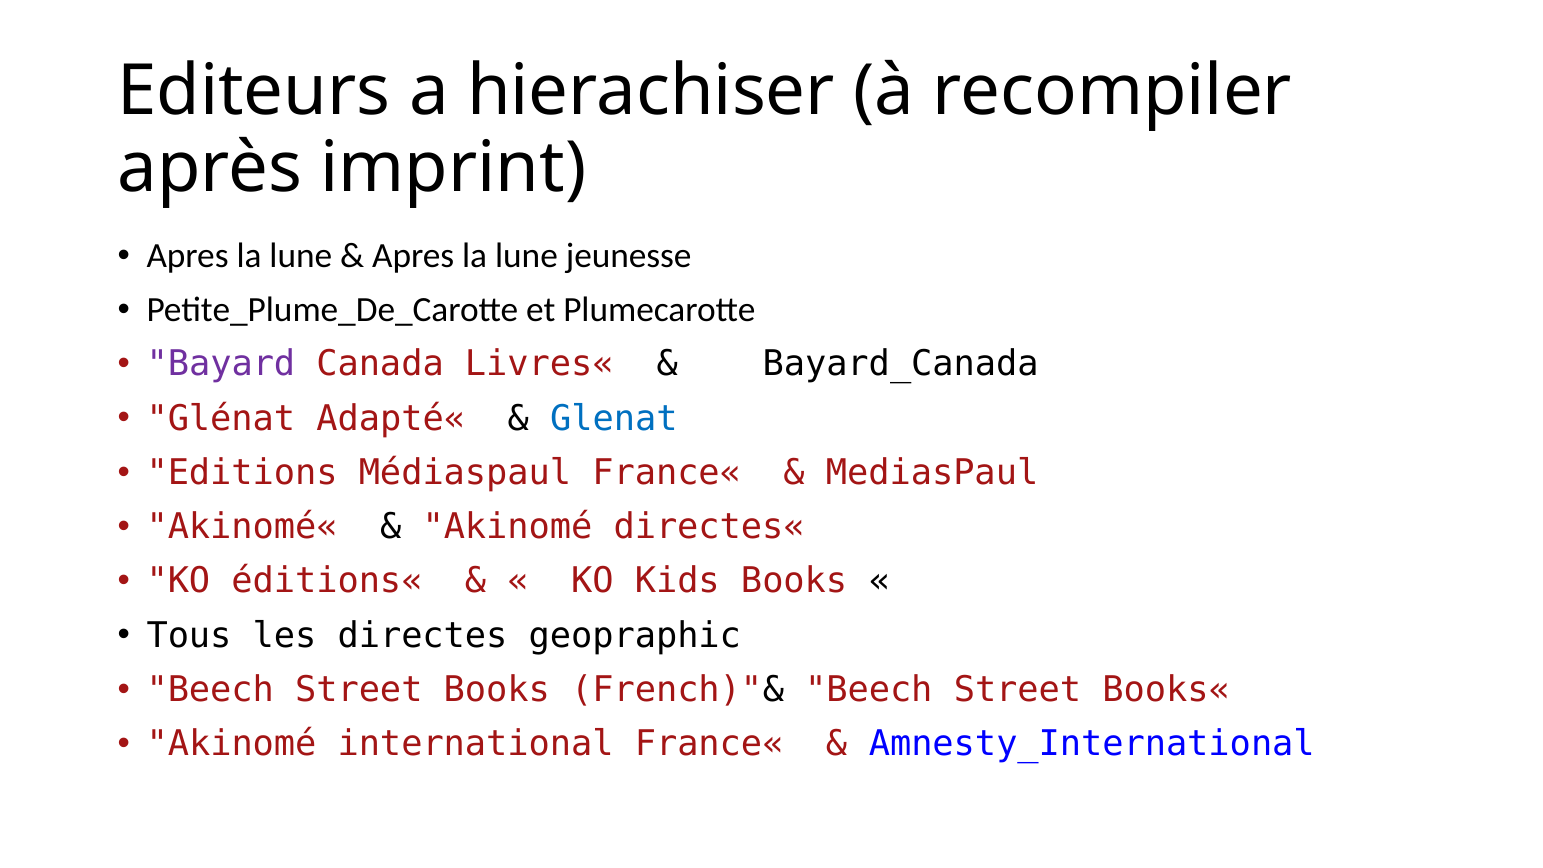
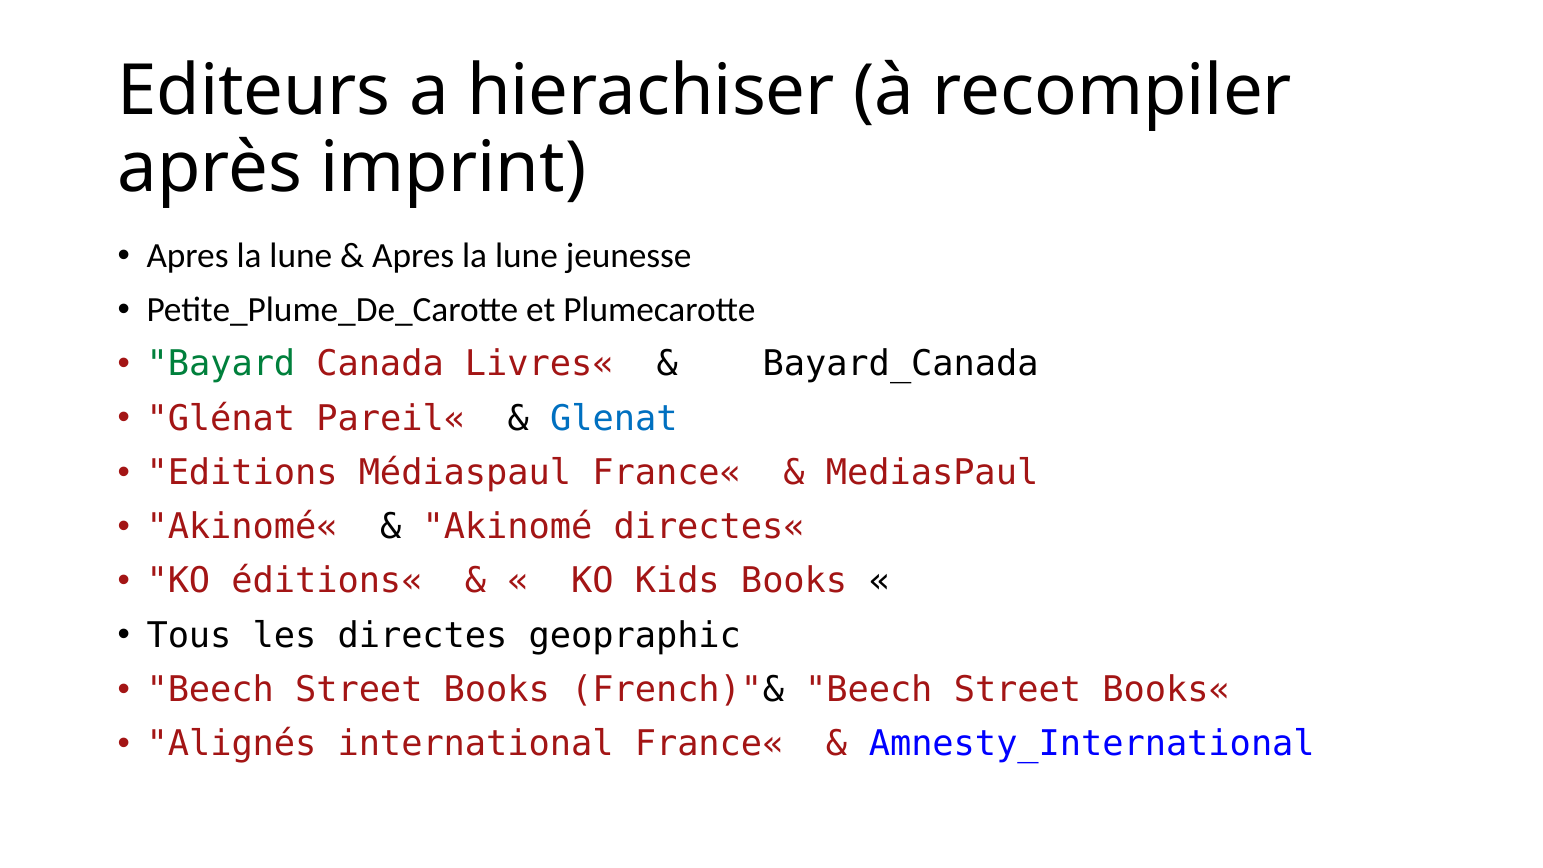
Bayard colour: purple -> green (221, 364)
Adapté«: Adapté« -> Pareil« (391, 418)
Akinomé: Akinomé -> Alignés (232, 744)
